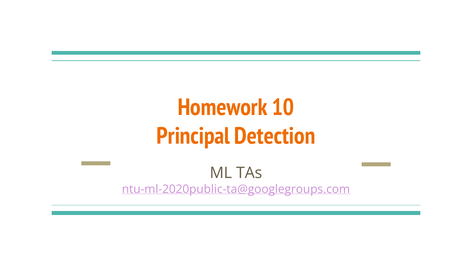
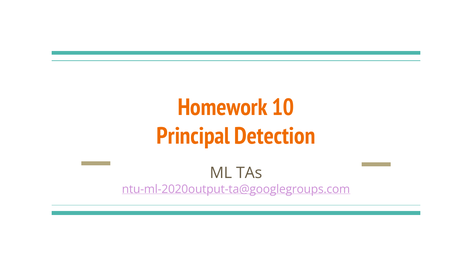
ntu-ml-2020public-ta@googlegroups.com: ntu-ml-2020public-ta@googlegroups.com -> ntu-ml-2020output-ta@googlegroups.com (236, 189)
